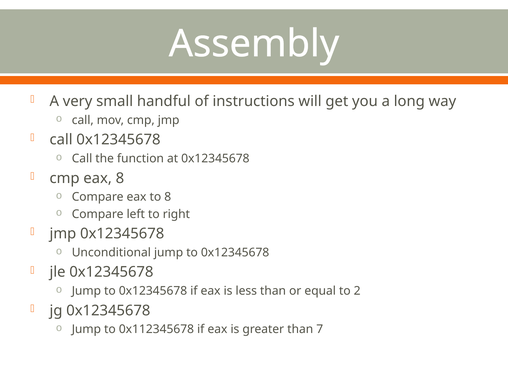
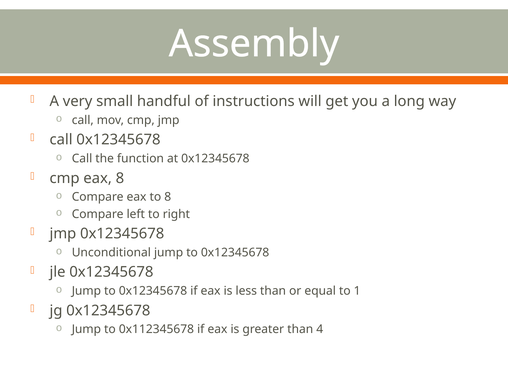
2: 2 -> 1 (357, 291)
7: 7 -> 4 (320, 329)
